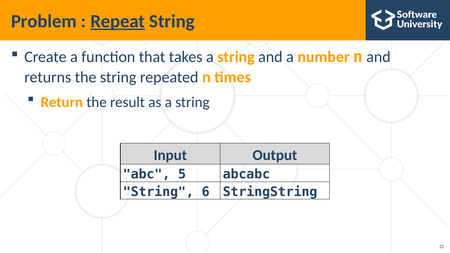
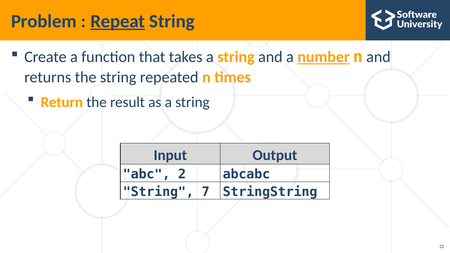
number underline: none -> present (324, 57)
5: 5 -> 2 (182, 174)
6: 6 -> 7 (206, 192)
